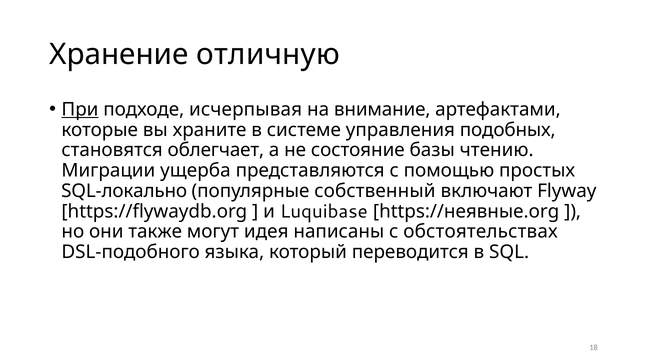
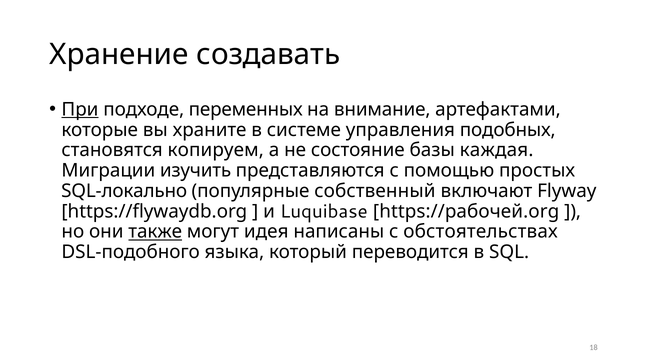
отличную: отличную -> создавать (268, 54)
исчерпывая: исчерпывая -> переменных (246, 109)
облегчает: облегчает -> копируем (216, 150)
чтению: чтению -> каждая (497, 150)
ущерба: ущерба -> изучить (196, 171)
https://неявные.org: https://неявные.org -> https://рабочей.org (466, 211)
также underline: none -> present (155, 232)
